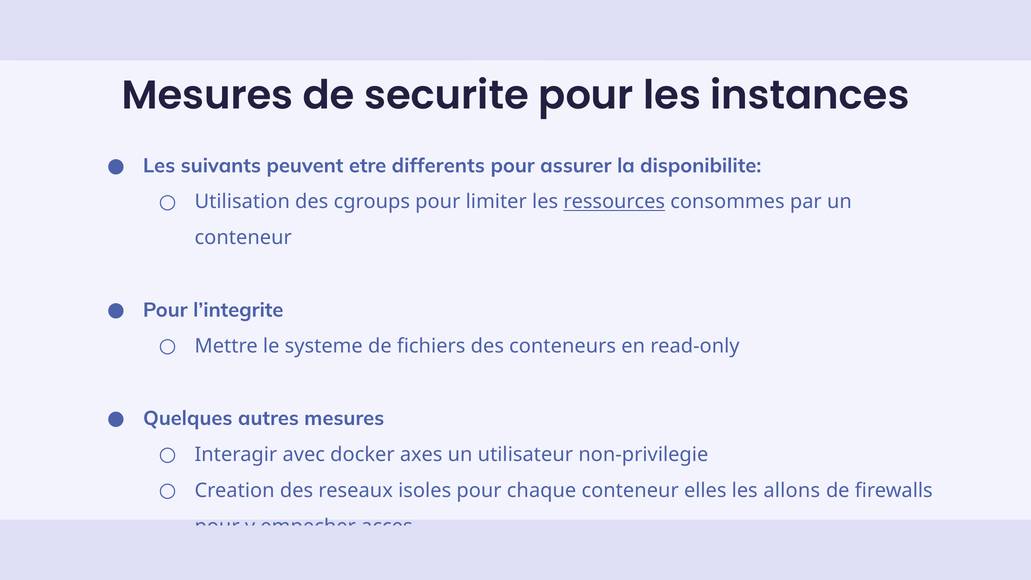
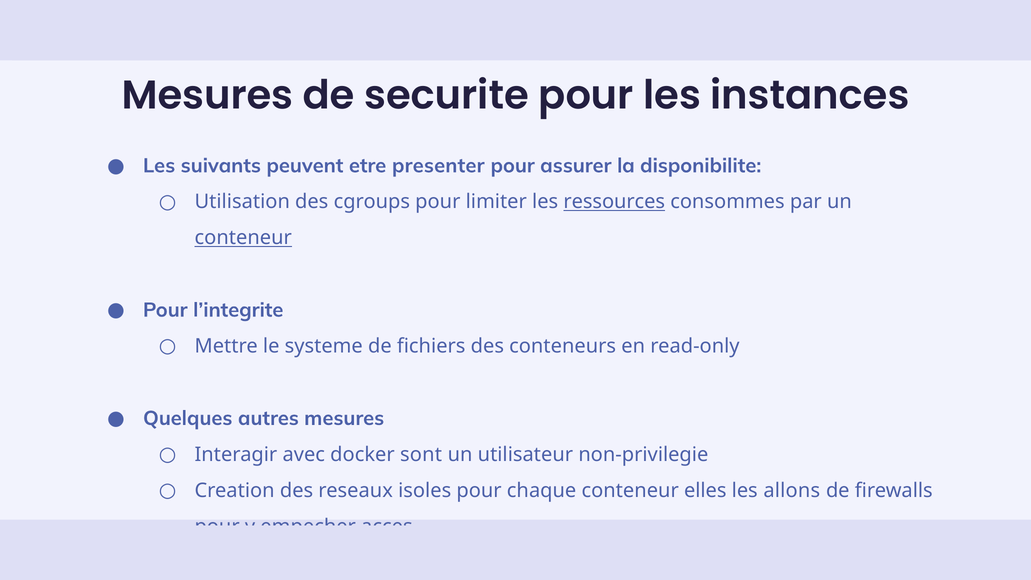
differents: differents -> presenter (438, 166)
conteneur underline: none -> present (243, 238)
axes: axes -> sont (421, 454)
